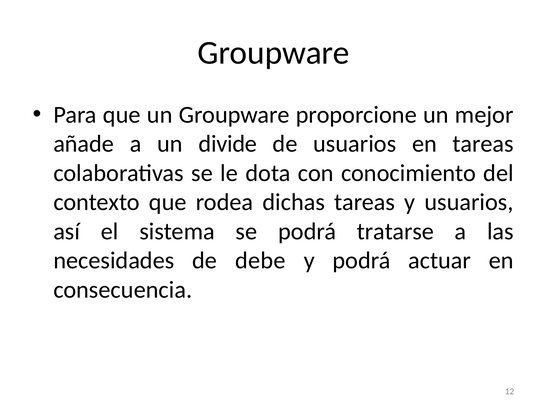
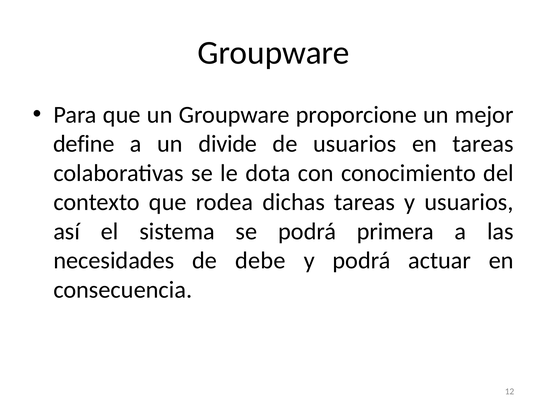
añade: añade -> define (84, 144)
tratarse: tratarse -> primera (395, 231)
